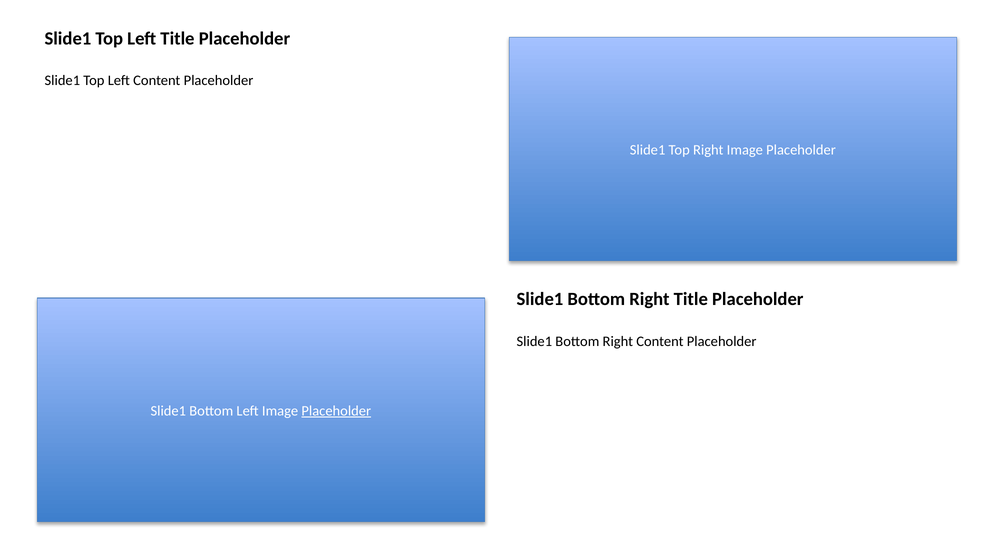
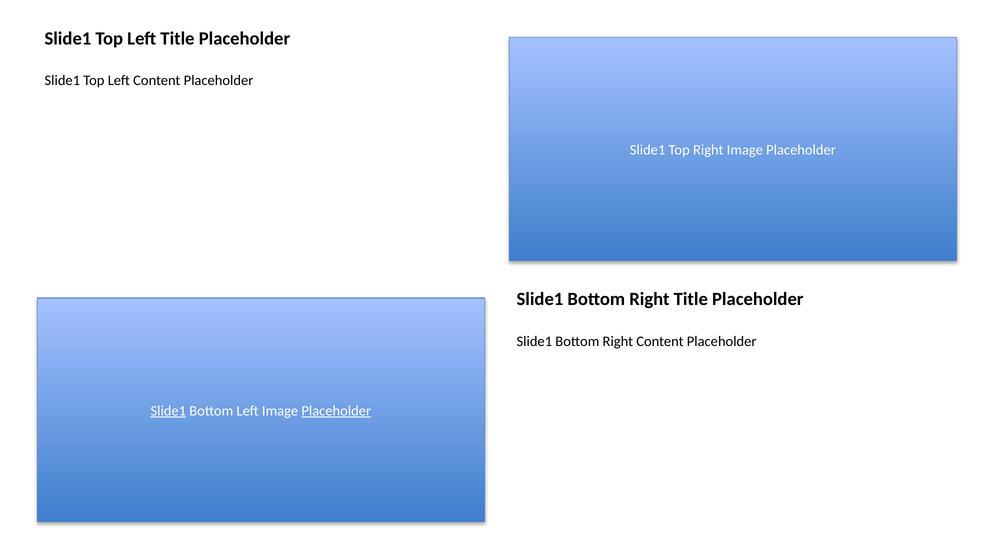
Slide1 underline: none -> present (168, 411)
